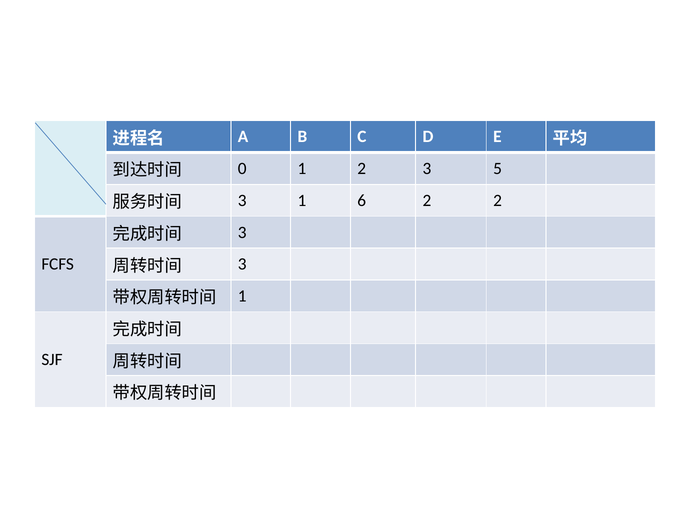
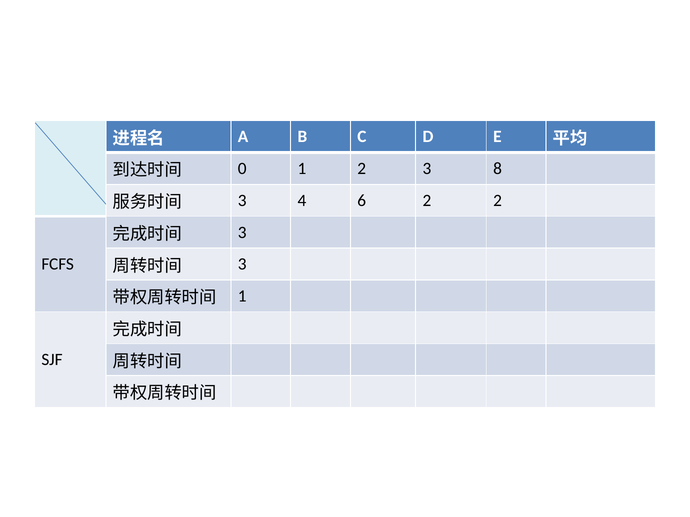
5: 5 -> 8 (497, 169)
3 1: 1 -> 4 (302, 201)
